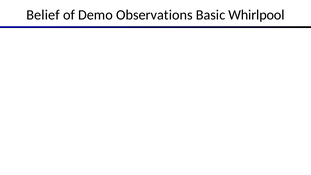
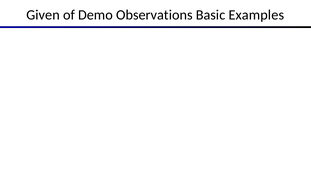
Belief: Belief -> Given (43, 15)
Whirlpool: Whirlpool -> Examples (256, 15)
